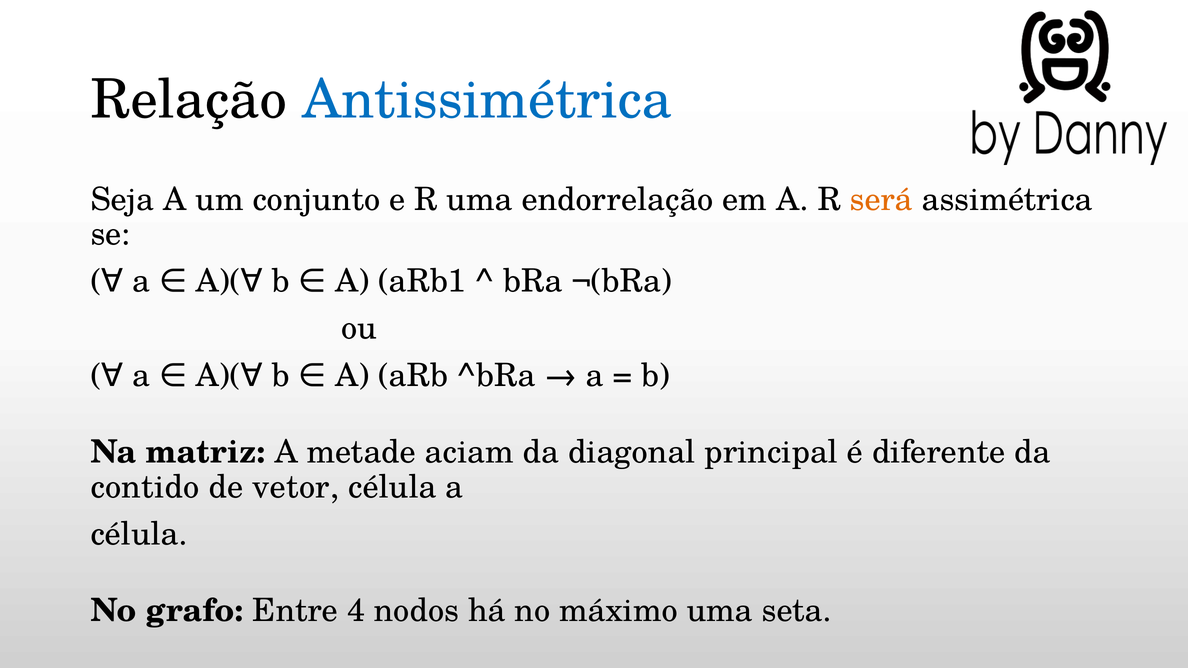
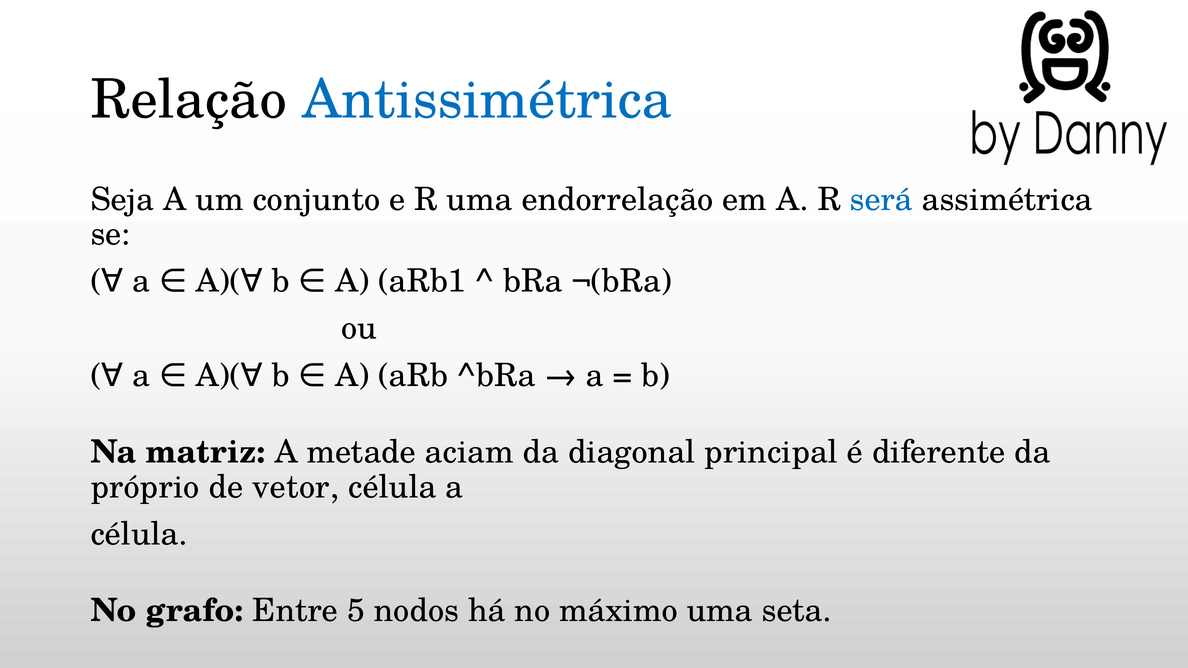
será colour: orange -> blue (881, 200)
contido: contido -> próprio (145, 487)
4: 4 -> 5 (356, 611)
